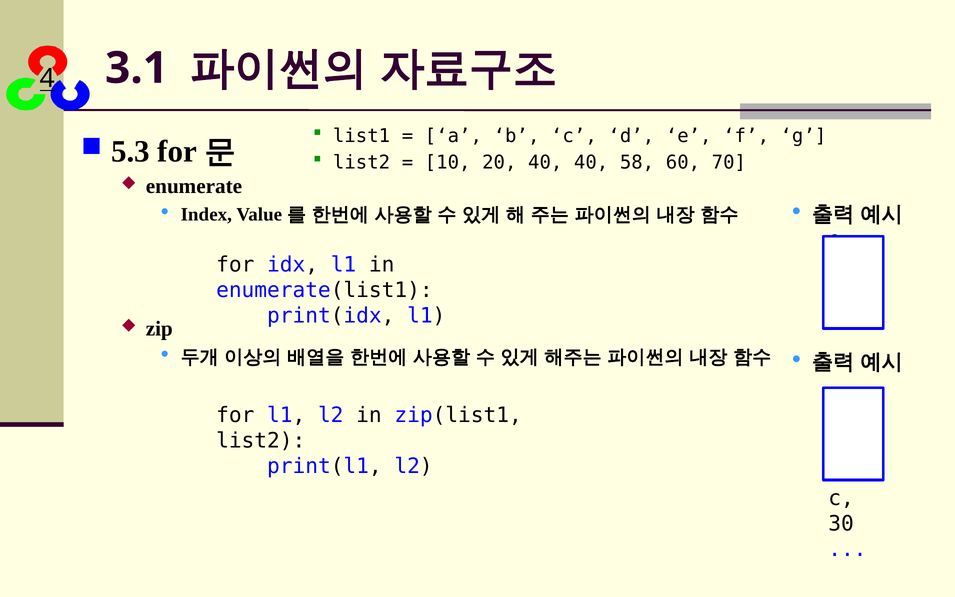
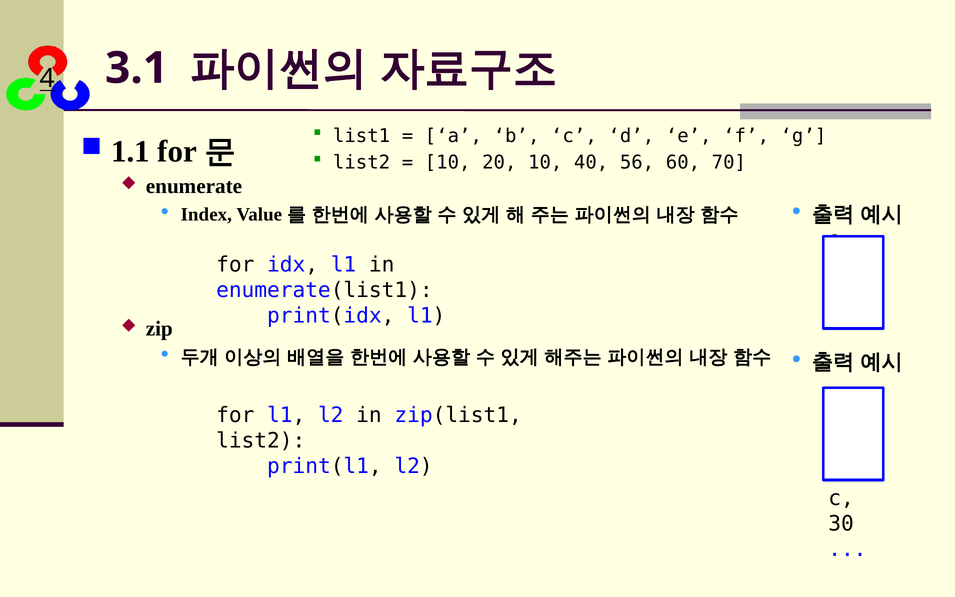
5.3: 5.3 -> 1.1 (130, 152)
20 40: 40 -> 10 (545, 163)
58: 58 -> 56 (637, 163)
